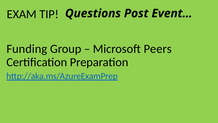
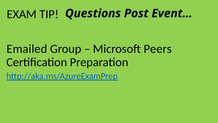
Funding: Funding -> Emailed (27, 49)
